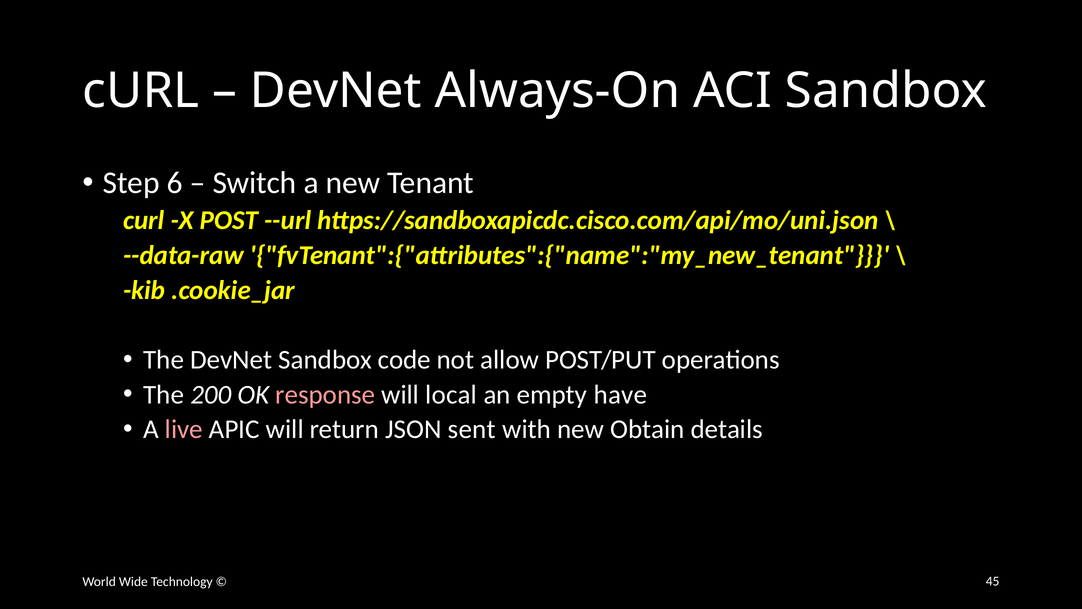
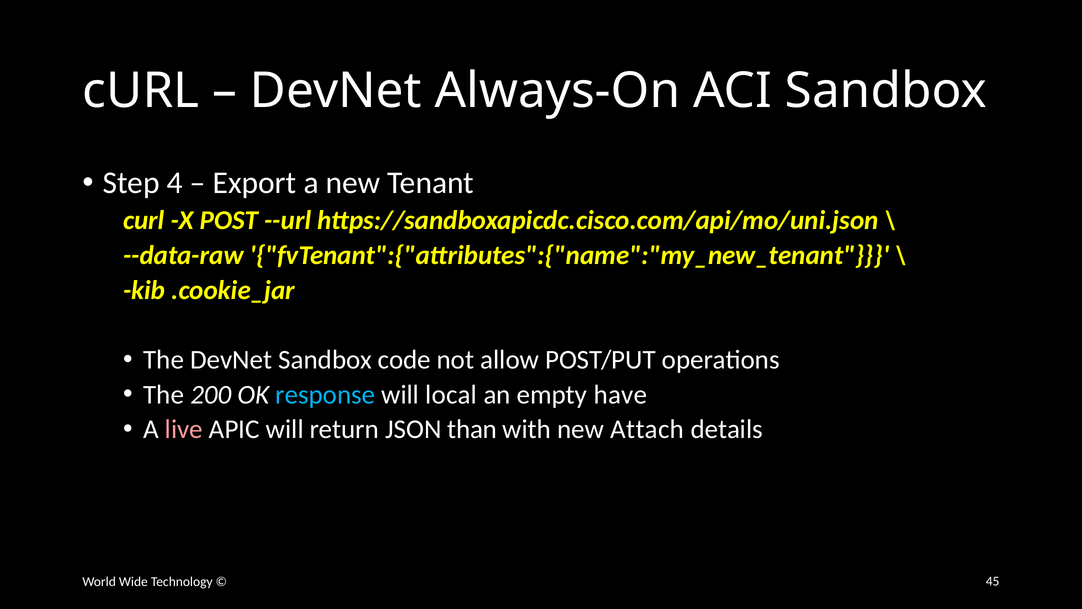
6: 6 -> 4 (175, 183)
Switch: Switch -> Export (255, 183)
response colour: pink -> light blue (325, 394)
sent: sent -> than (472, 429)
Obtain: Obtain -> Attach (647, 429)
